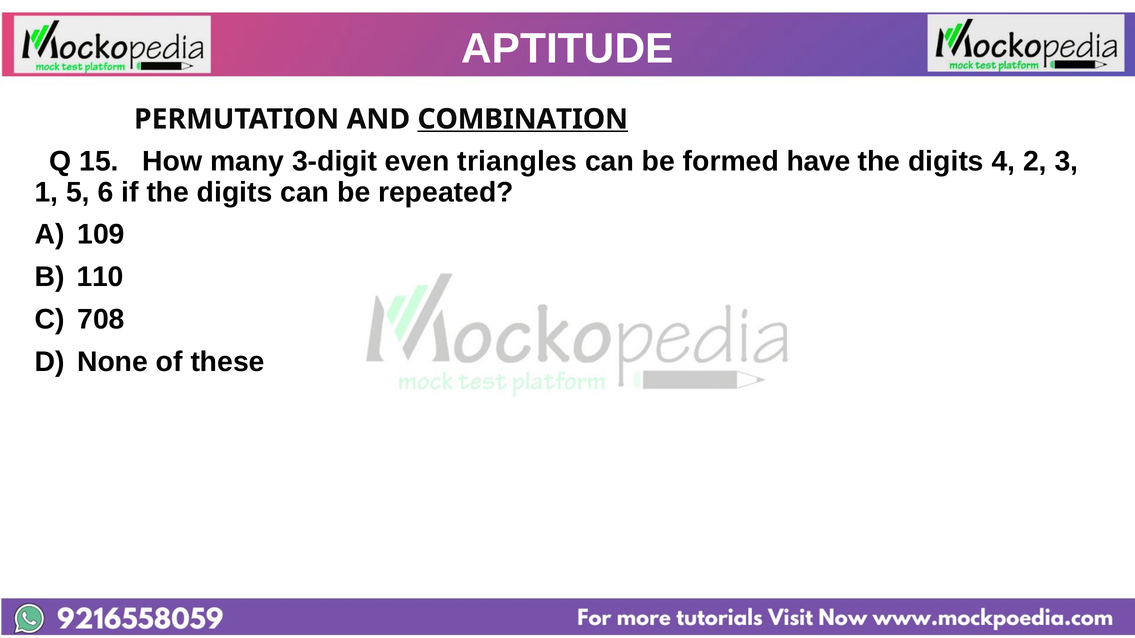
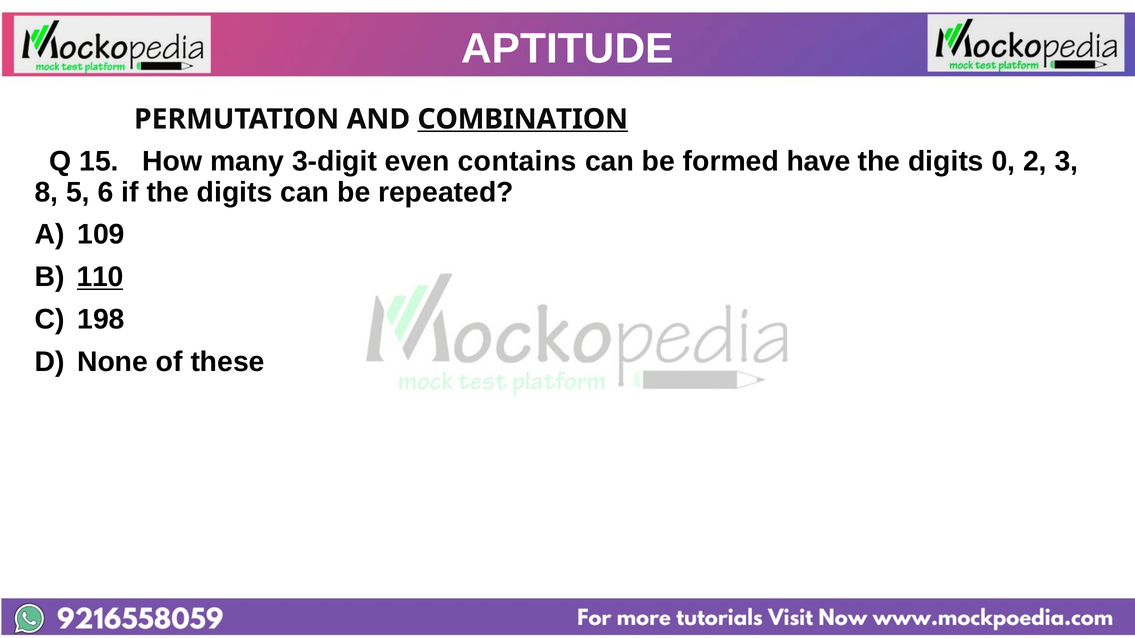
triangles: triangles -> contains (517, 162)
4: 4 -> 0 (1003, 162)
1: 1 -> 8 (47, 192)
110 underline: none -> present (100, 277)
708: 708 -> 198 (101, 320)
